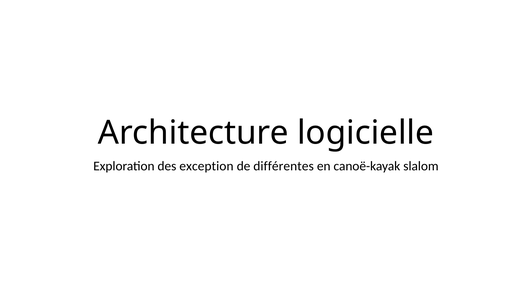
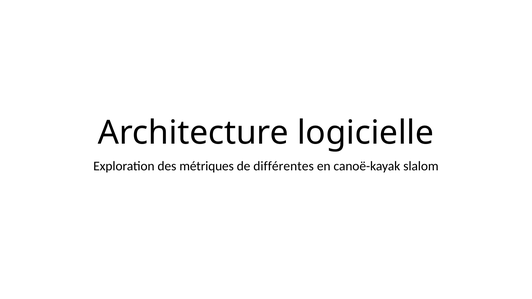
exception: exception -> métriques (207, 166)
